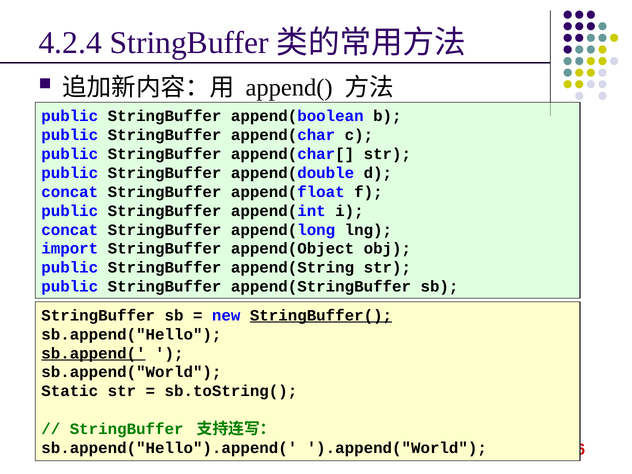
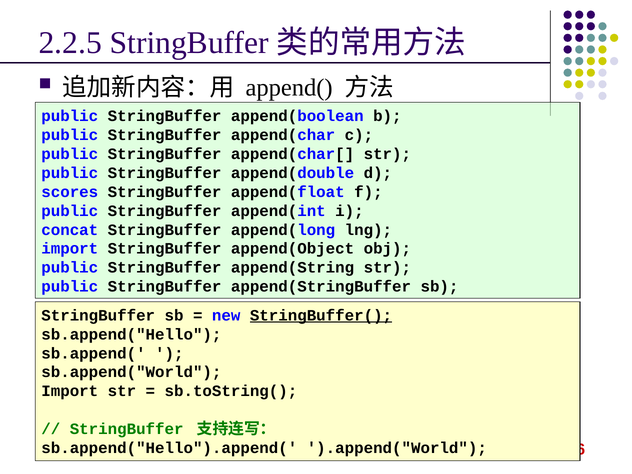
4.2.4: 4.2.4 -> 2.2.5 (70, 43)
concat: concat -> scores (70, 192)
sb.append( underline: present -> none (93, 353)
Static: Static -> Import (70, 391)
